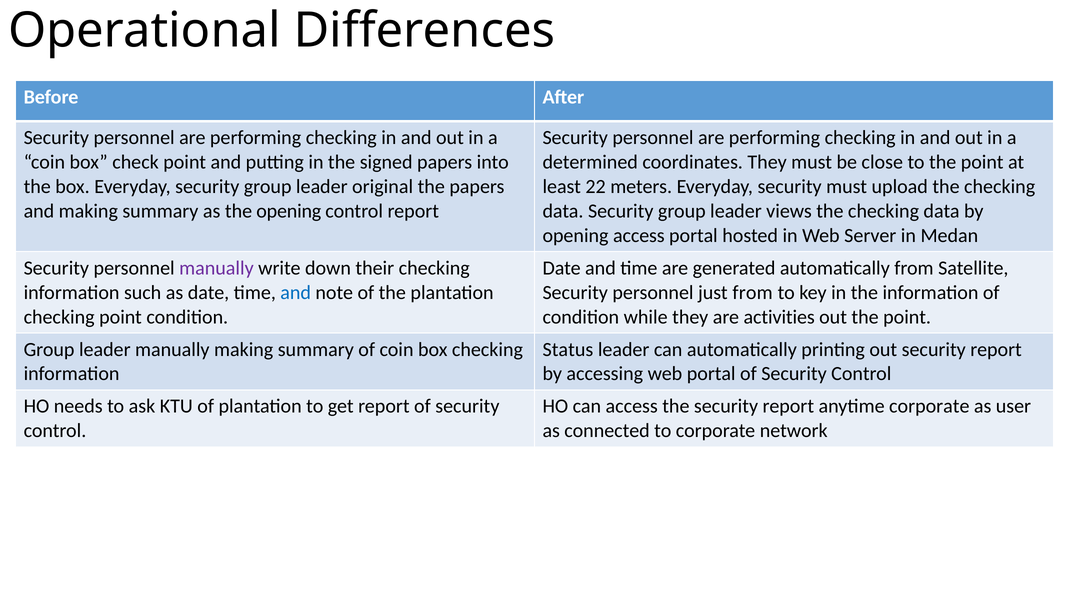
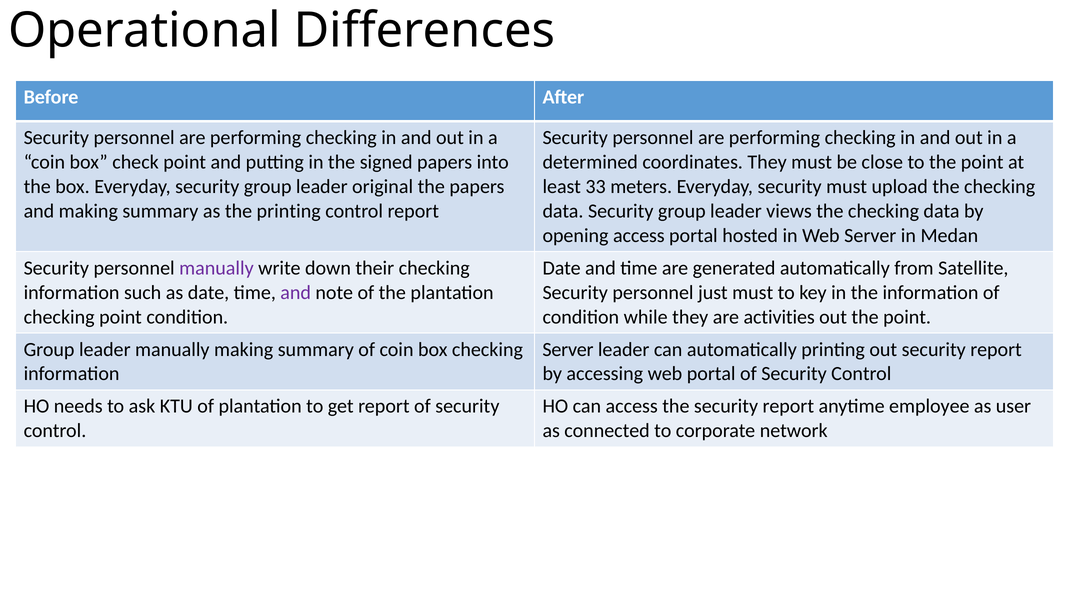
22: 22 -> 33 (596, 187)
the opening: opening -> printing (289, 211)
and colour: blue -> purple (296, 293)
just from: from -> must (753, 293)
Status: Status -> Server (568, 350)
anytime corporate: corporate -> employee (929, 407)
